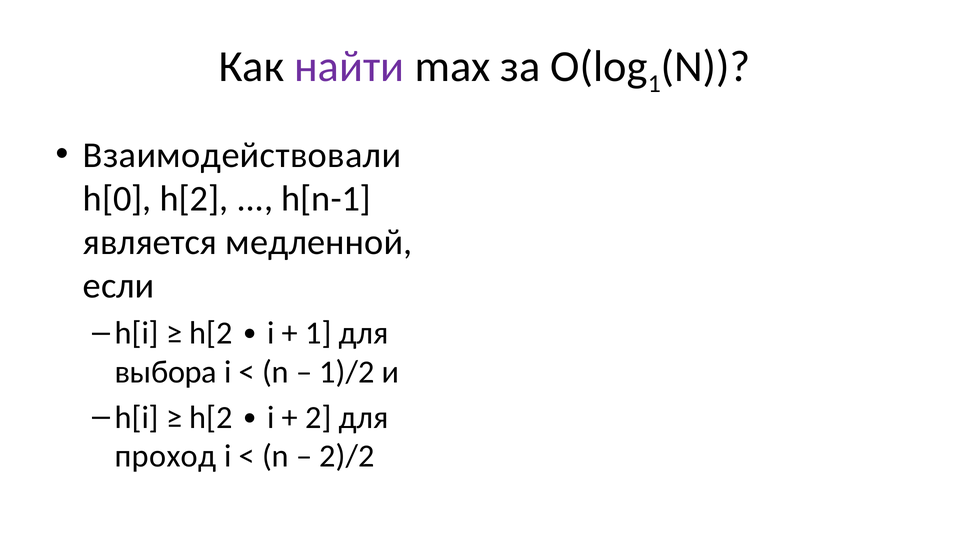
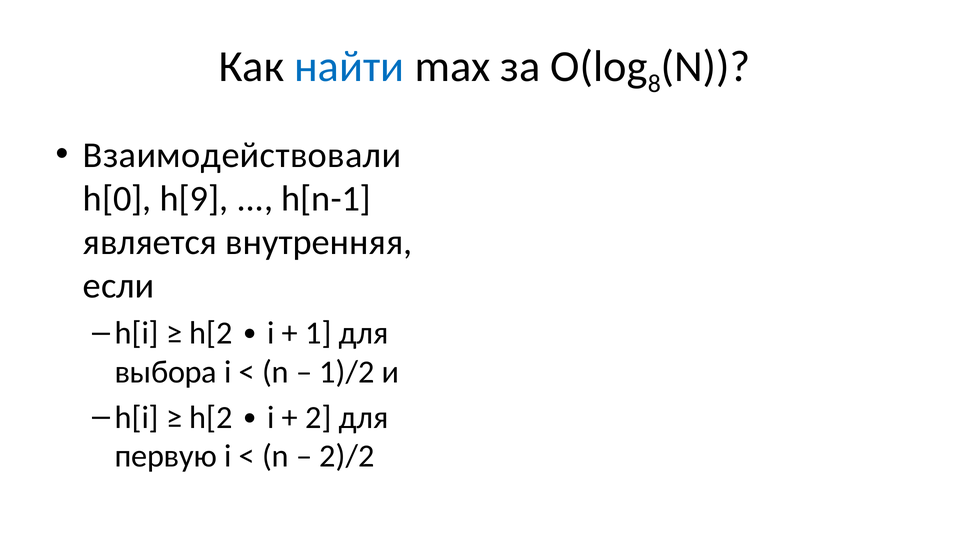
найти colour: purple -> blue (349, 67)
1: 1 -> 8 (654, 84)
h[0 h[2: h[2 -> h[9 (194, 199)
медленной: медленной -> внутренняя (319, 242)
проход: проход -> первую (166, 456)
